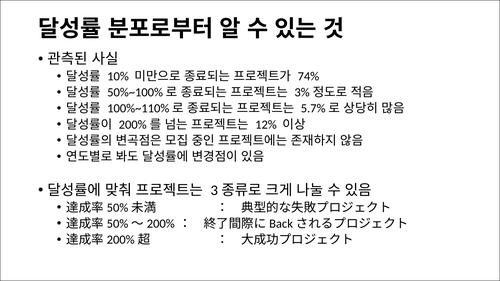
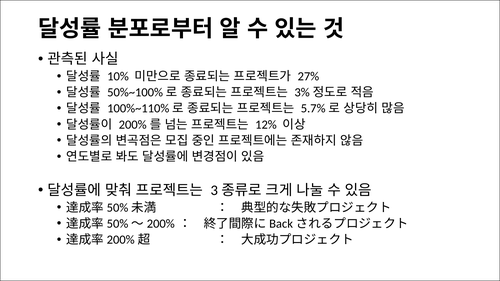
74%: 74% -> 27% (308, 76)
